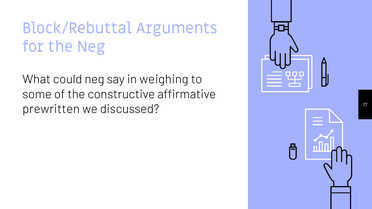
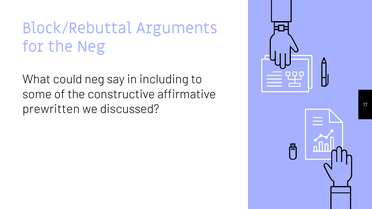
weighing: weighing -> including (164, 79)
